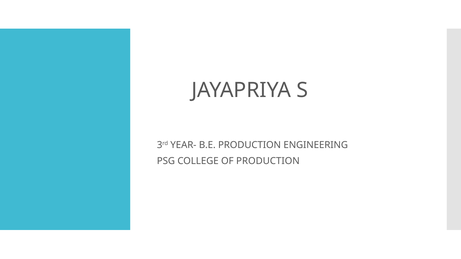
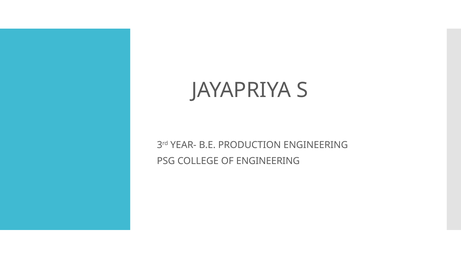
OF PRODUCTION: PRODUCTION -> ENGINEERING (268, 161)
